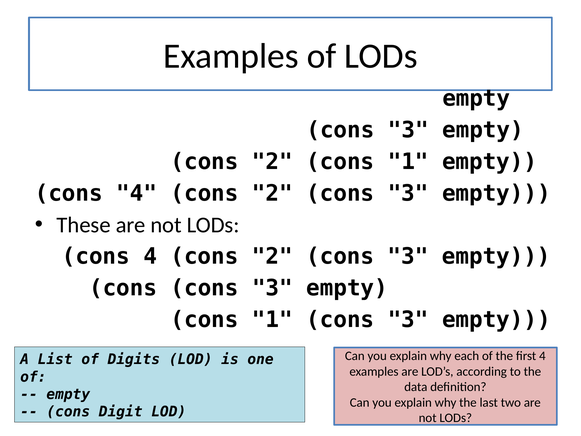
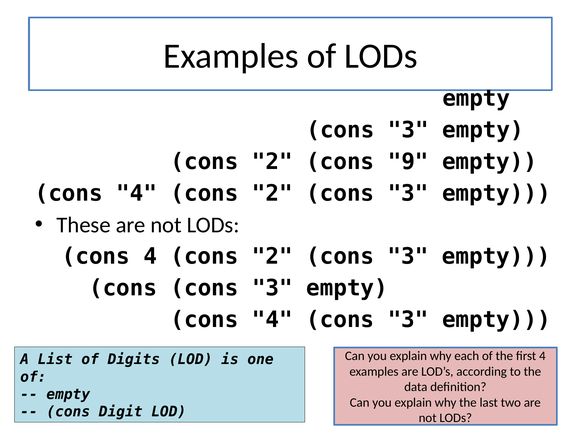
2 cons 1: 1 -> 9 (408, 162)
1: 1 -> 4 (272, 320)
